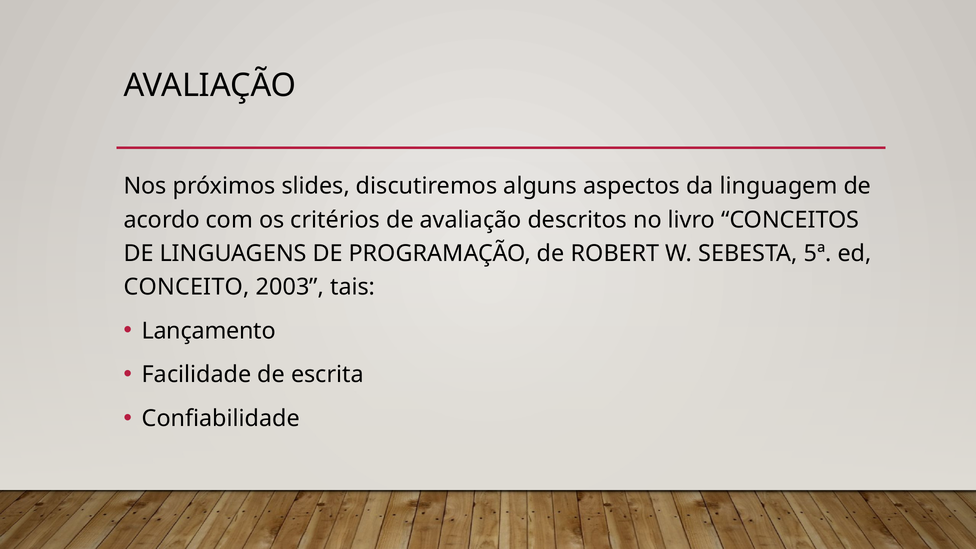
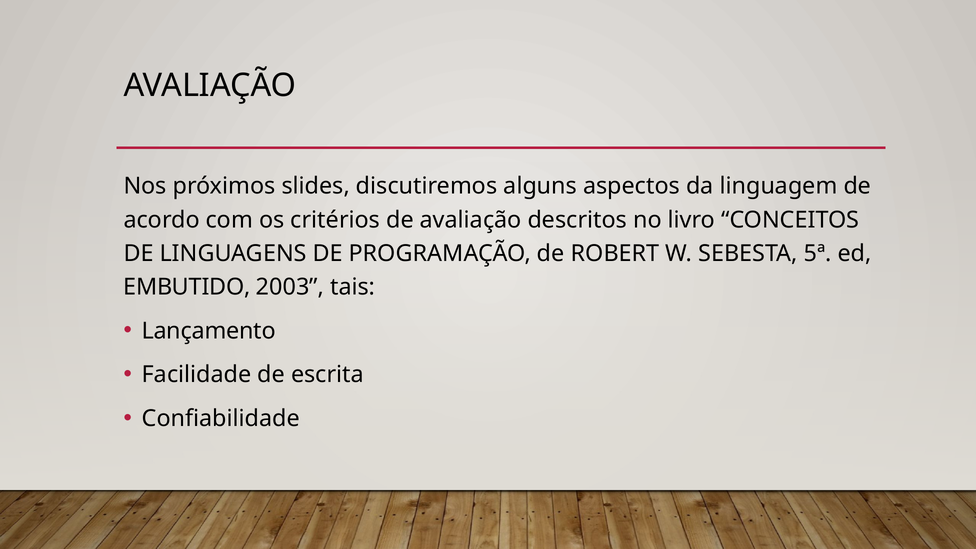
CONCEITO: CONCEITO -> EMBUTIDO (187, 287)
